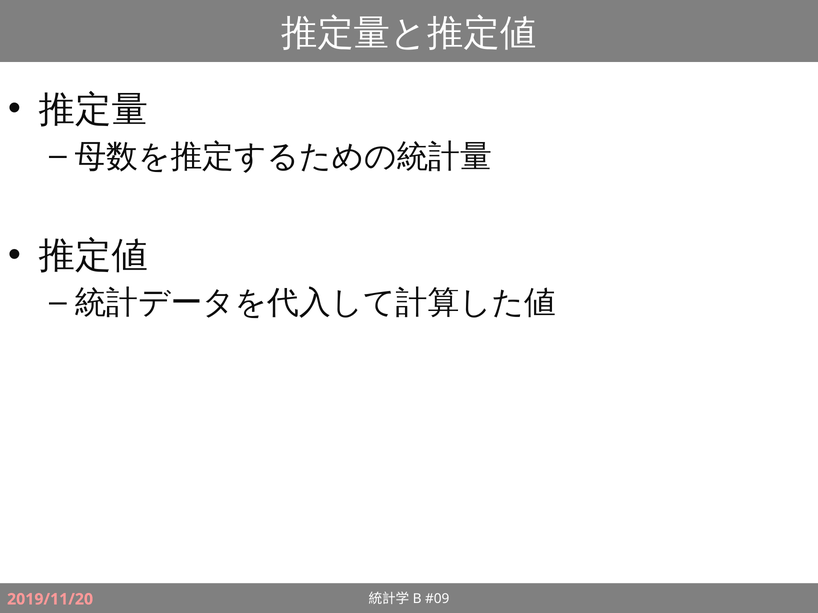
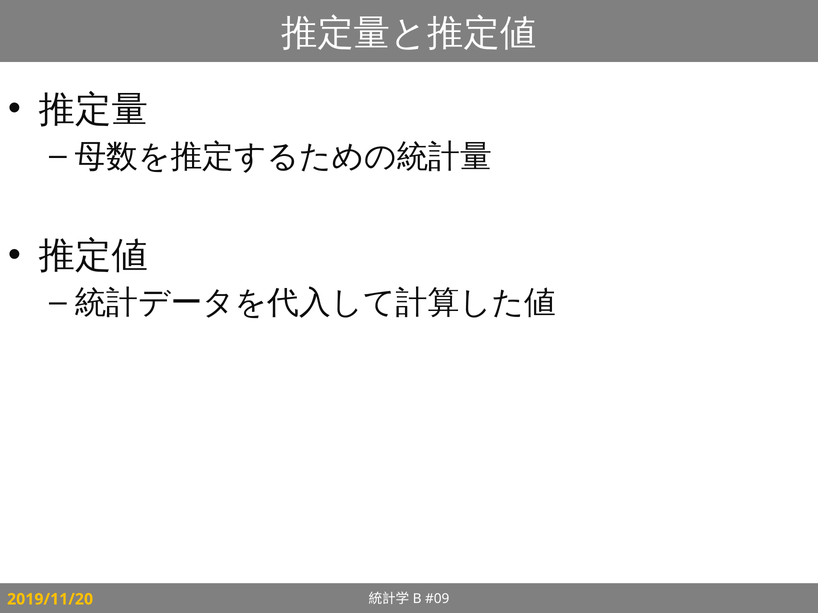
2019/11/20 colour: pink -> yellow (50, 600)
